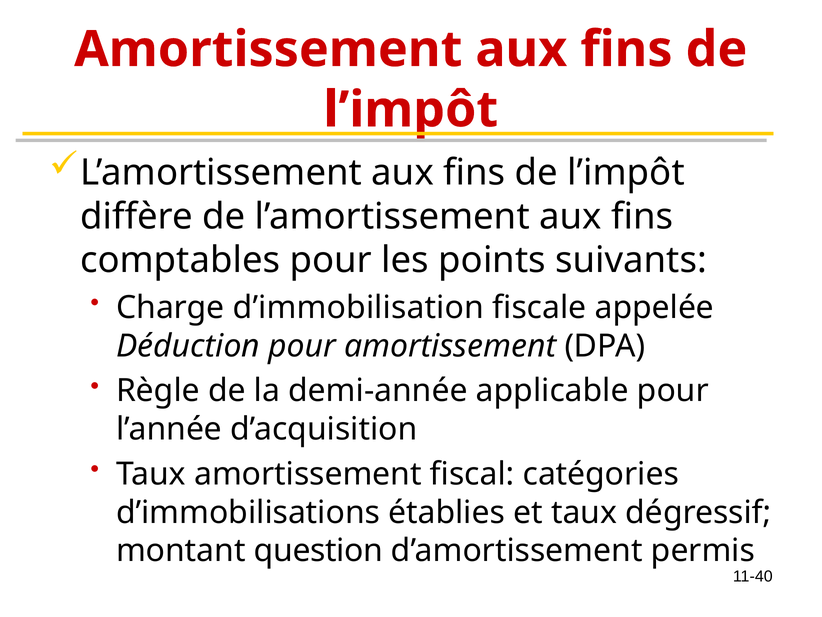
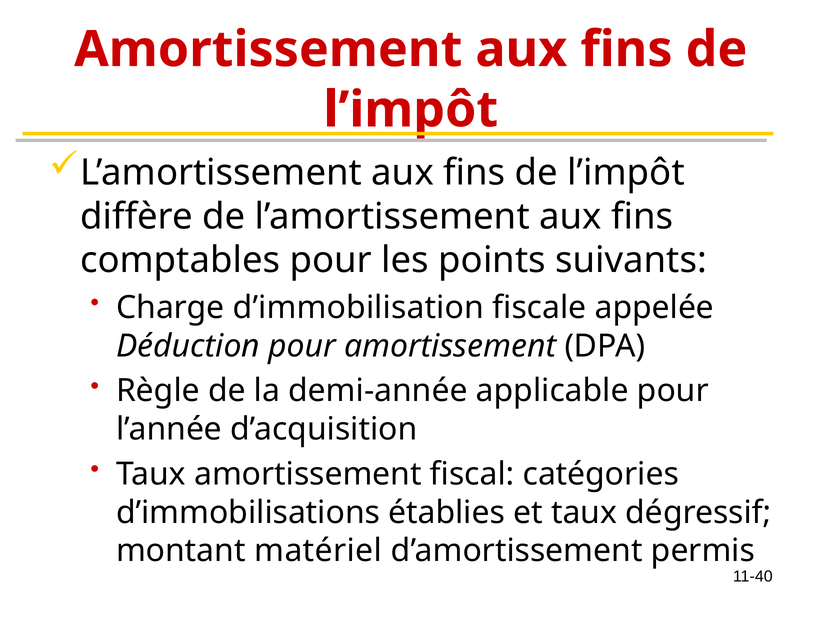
question: question -> matériel (318, 550)
